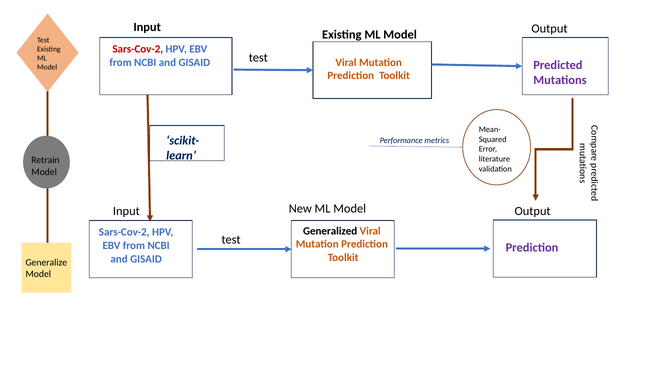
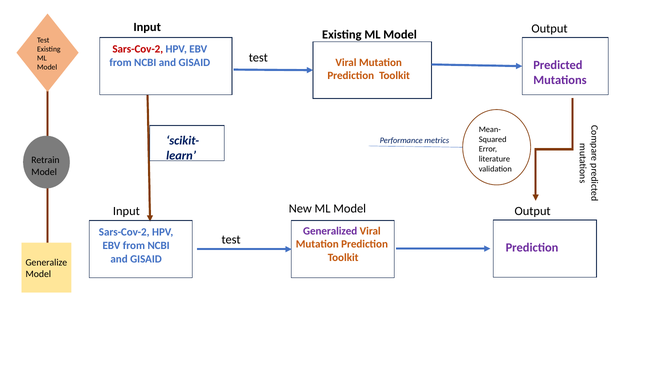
Generalized colour: black -> purple (330, 231)
